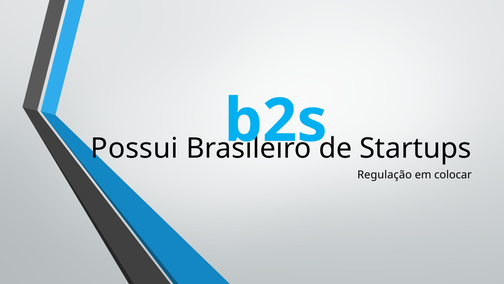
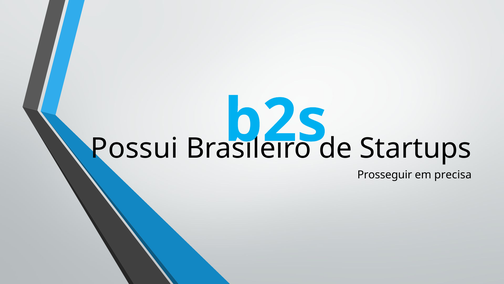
Regulação: Regulação -> Prosseguir (385, 174)
colocar: colocar -> precisa (453, 174)
